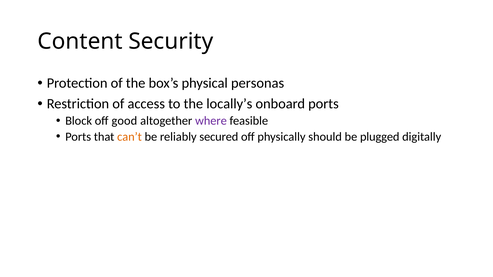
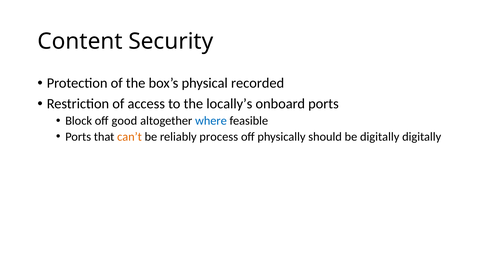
personas: personas -> recorded (258, 83)
where colour: purple -> blue (211, 121)
secured: secured -> process (219, 137)
be plugged: plugged -> digitally (380, 137)
